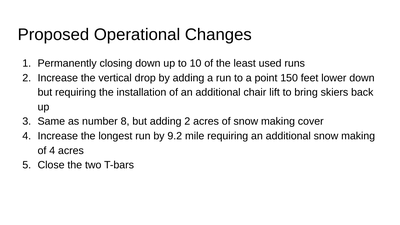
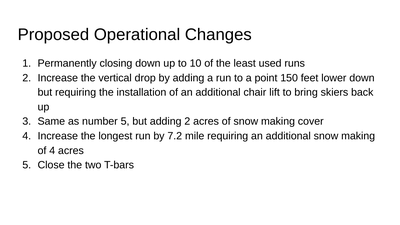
number 8: 8 -> 5 (125, 121)
9.2: 9.2 -> 7.2 (175, 136)
